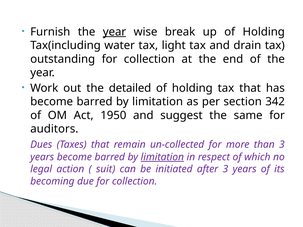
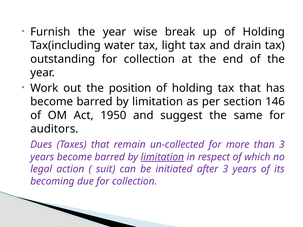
year underline: present -> none (114, 32)
detailed: detailed -> position (130, 88)
342: 342 -> 146 (275, 102)
